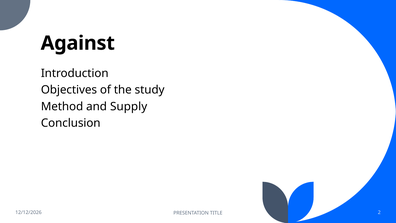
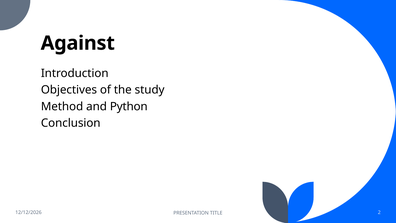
Supply: Supply -> Python (129, 106)
